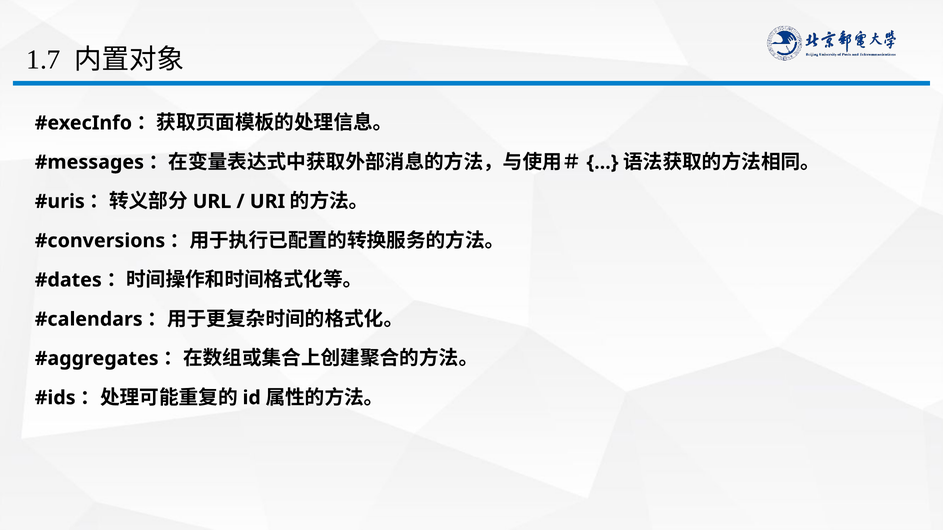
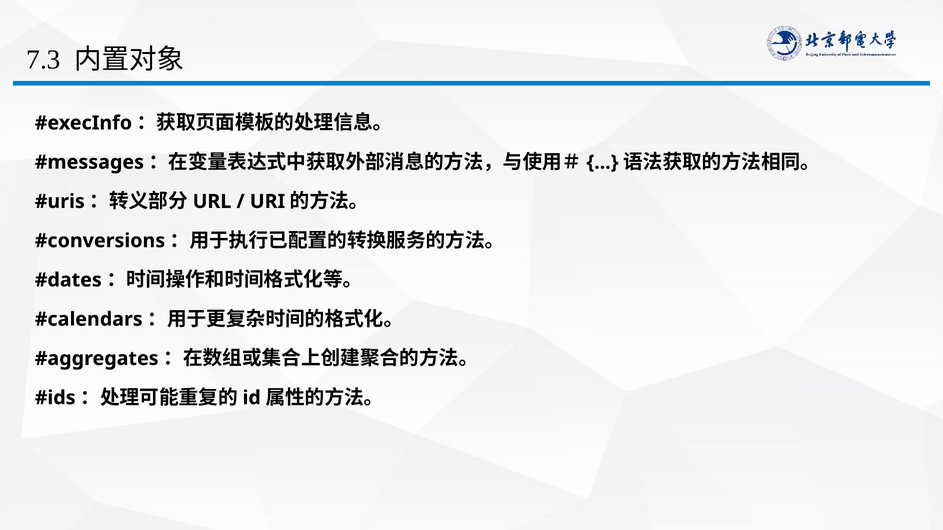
1.7: 1.7 -> 7.3 (44, 60)
